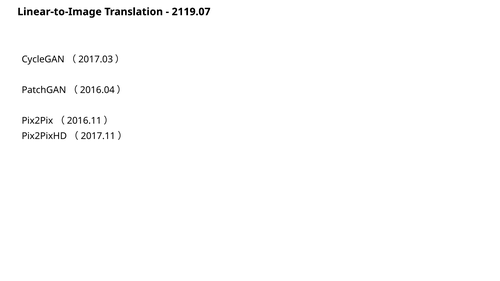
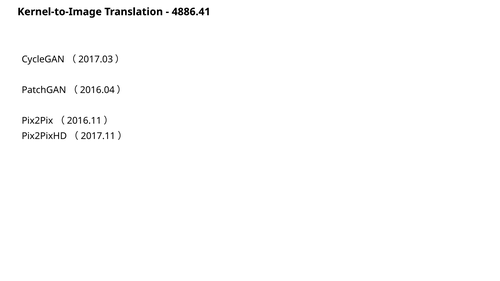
Linear-to-Image: Linear-to-Image -> Kernel-to-Image (60, 12)
2119.07: 2119.07 -> 4886.41 (191, 12)
